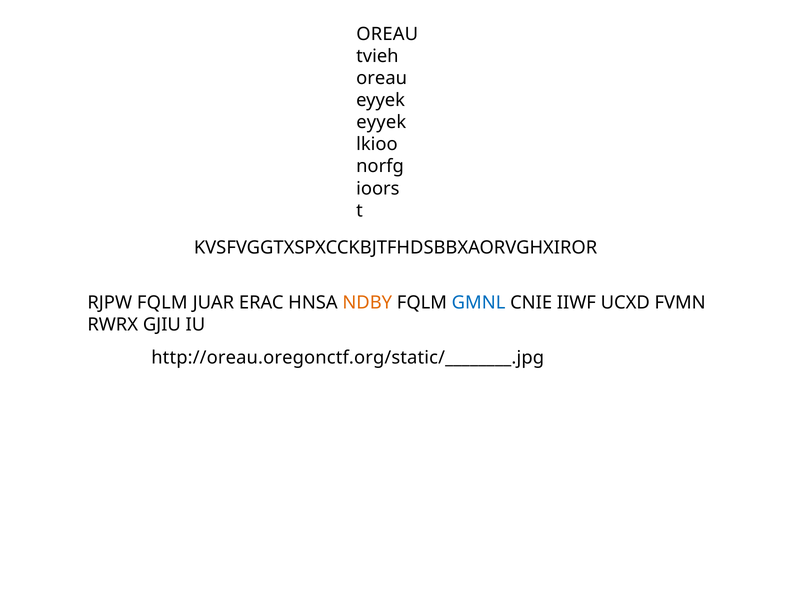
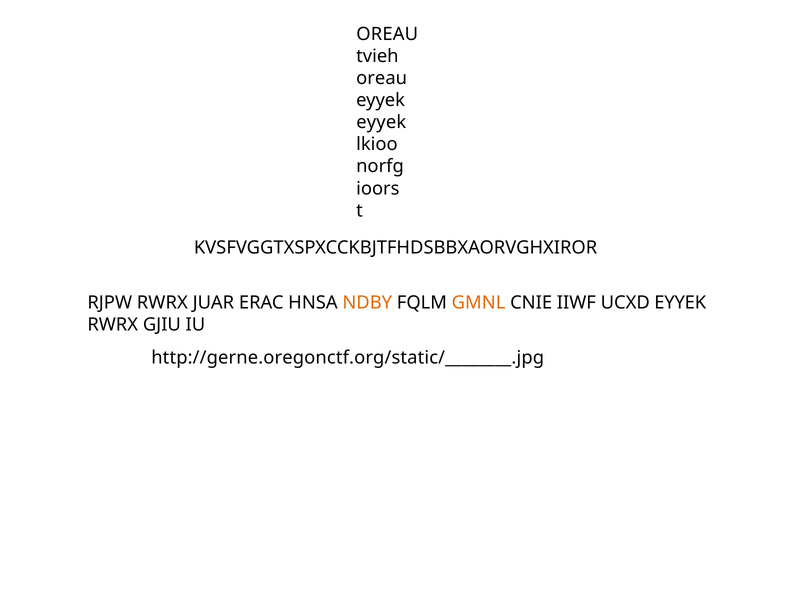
RJPW FQLM: FQLM -> RWRX (162, 303)
GMNL colour: blue -> orange (479, 303)
UCXD FVMN: FVMN -> EYYEK (680, 303)
http://oreau.oregonctf.org/static/________.jpg: http://oreau.oregonctf.org/static/________.jpg -> http://gerne.oregonctf.org/static/________.jpg (348, 358)
